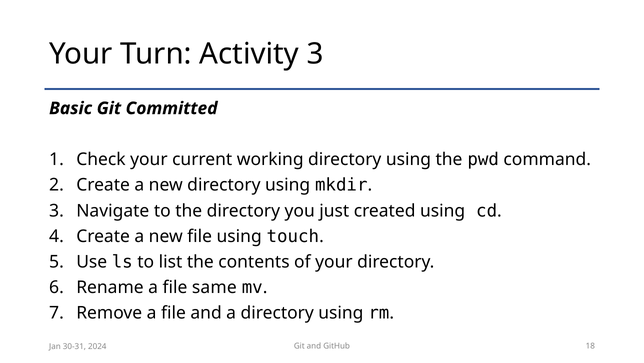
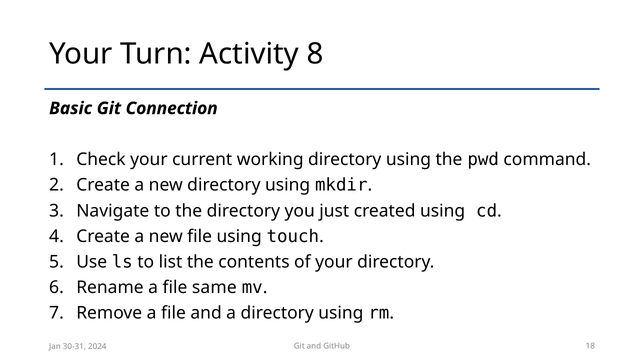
Activity 3: 3 -> 8 (315, 54)
Committed: Committed -> Connection (172, 108)
